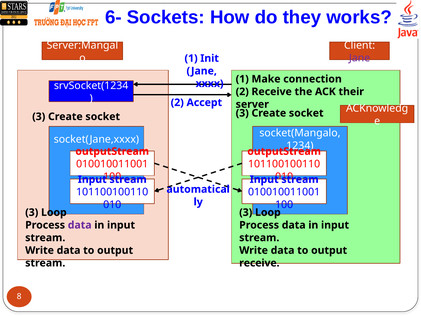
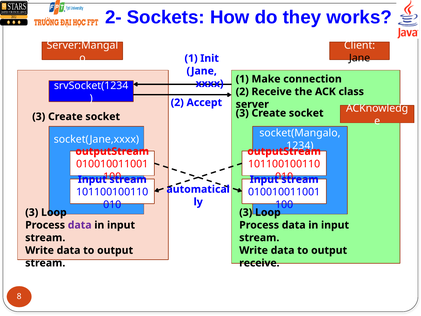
6-: 6- -> 2- (113, 17)
Jane colour: purple -> black (360, 58)
their: their -> class (351, 92)
